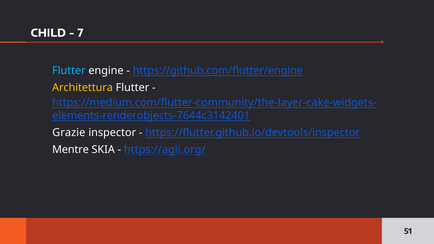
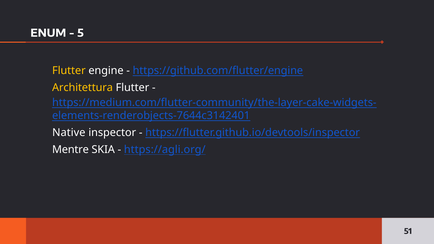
CHILD: CHILD -> ENUM (48, 33)
7: 7 -> 5 (81, 33)
Flutter colour: light blue -> yellow (69, 71)
Grazie: Grazie -> Native (69, 133)
